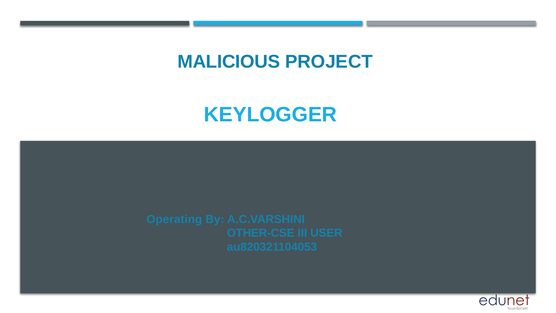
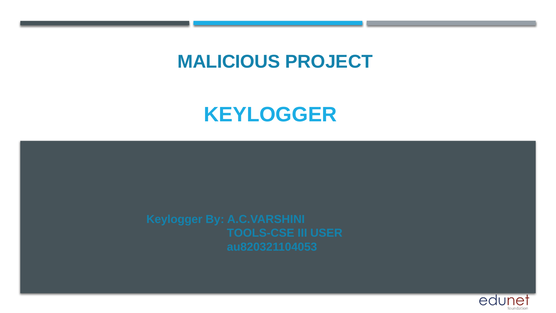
Operating: Operating -> Keylogger (174, 219)
OTHER-CSE: OTHER-CSE -> TOOLS-CSE (261, 233)
